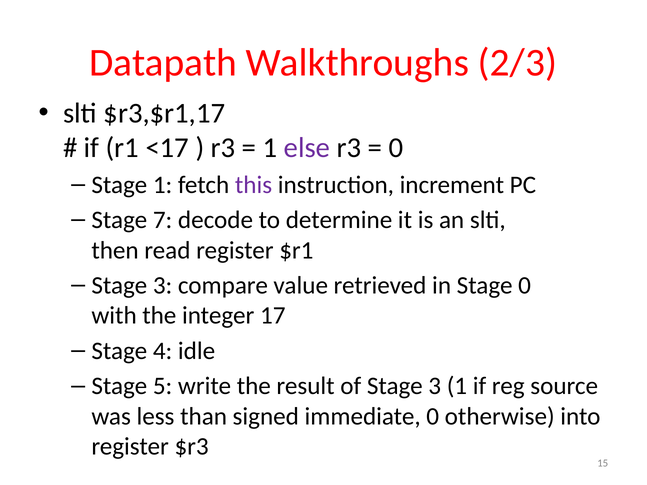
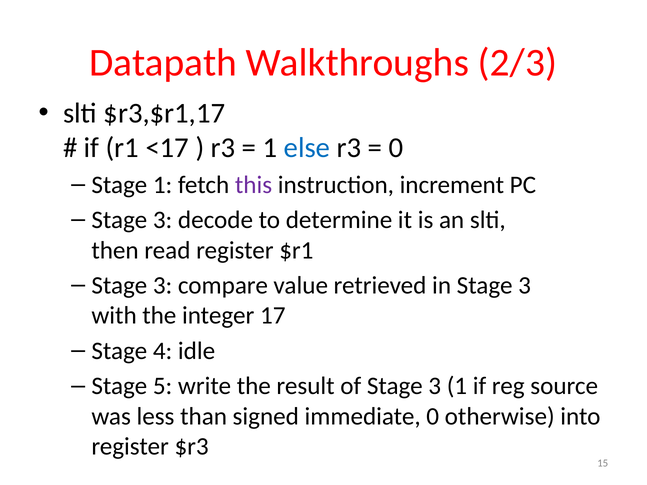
else colour: purple -> blue (307, 148)
7: 7 -> 3 (163, 220)
in Stage 0: 0 -> 3 (525, 286)
